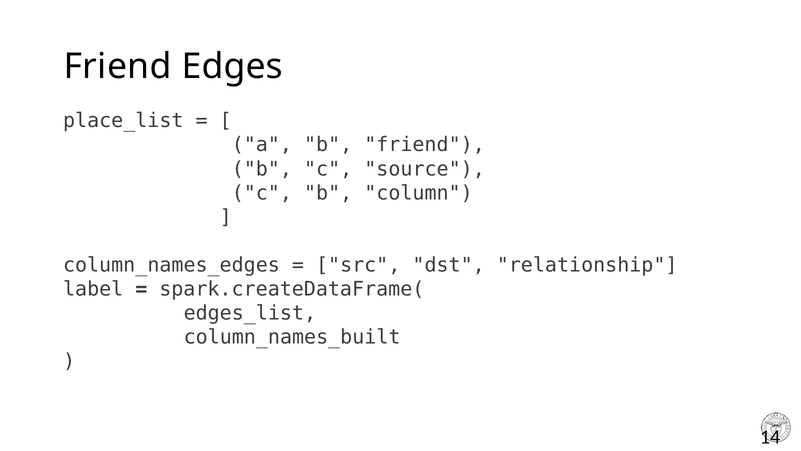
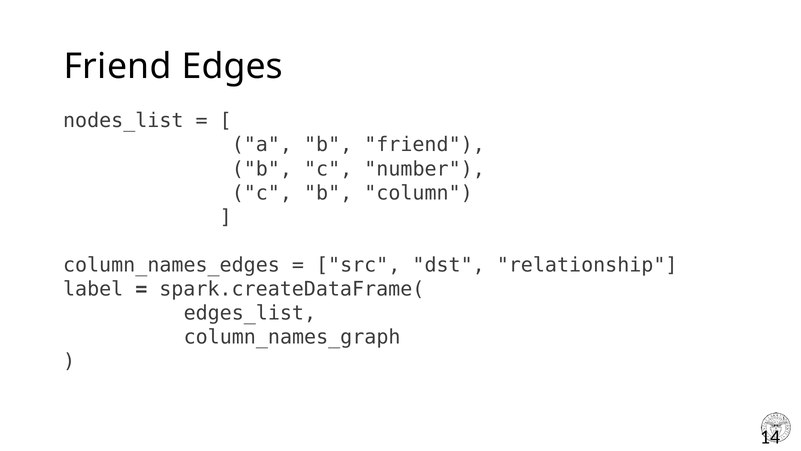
place_list: place_list -> nodes_list (123, 121)
source: source -> number (425, 169)
column_names_built: column_names_built -> column_names_graph (292, 337)
